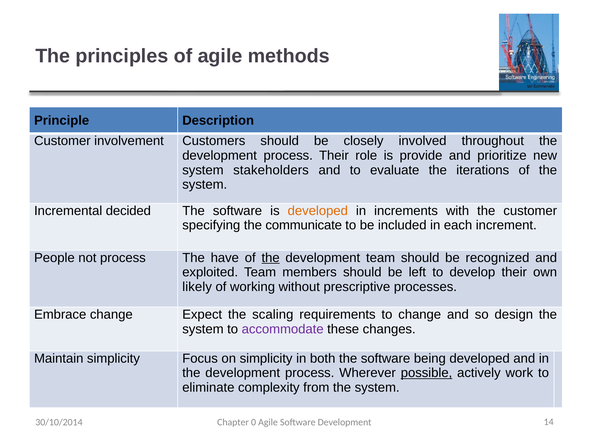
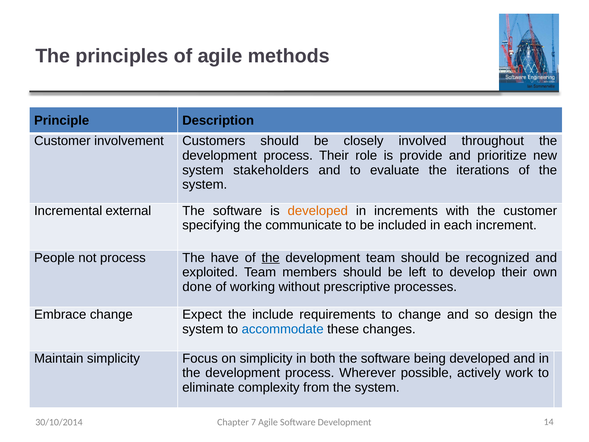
decided: decided -> external (128, 211)
likely: likely -> done (197, 287)
scaling: scaling -> include (273, 314)
accommodate colour: purple -> blue (283, 329)
possible underline: present -> none (426, 373)
0: 0 -> 7 (254, 422)
